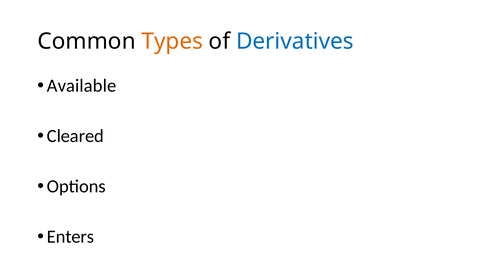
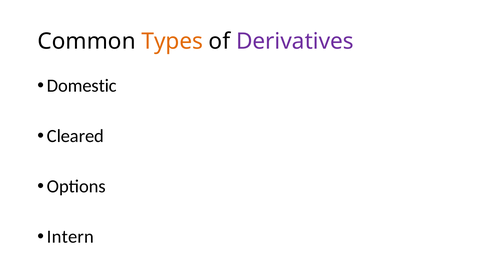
Derivatives colour: blue -> purple (295, 41)
Available: Available -> Domestic (82, 86)
Enters: Enters -> Intern (70, 237)
